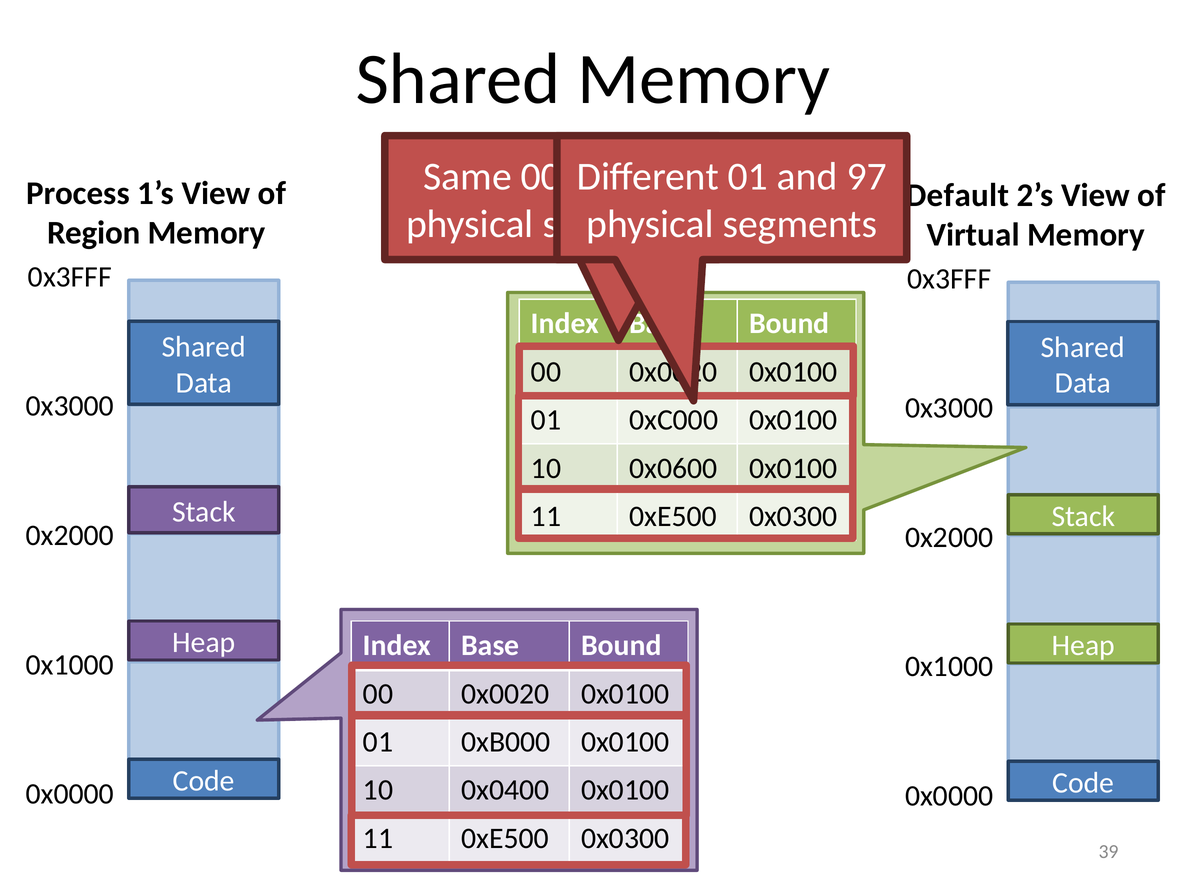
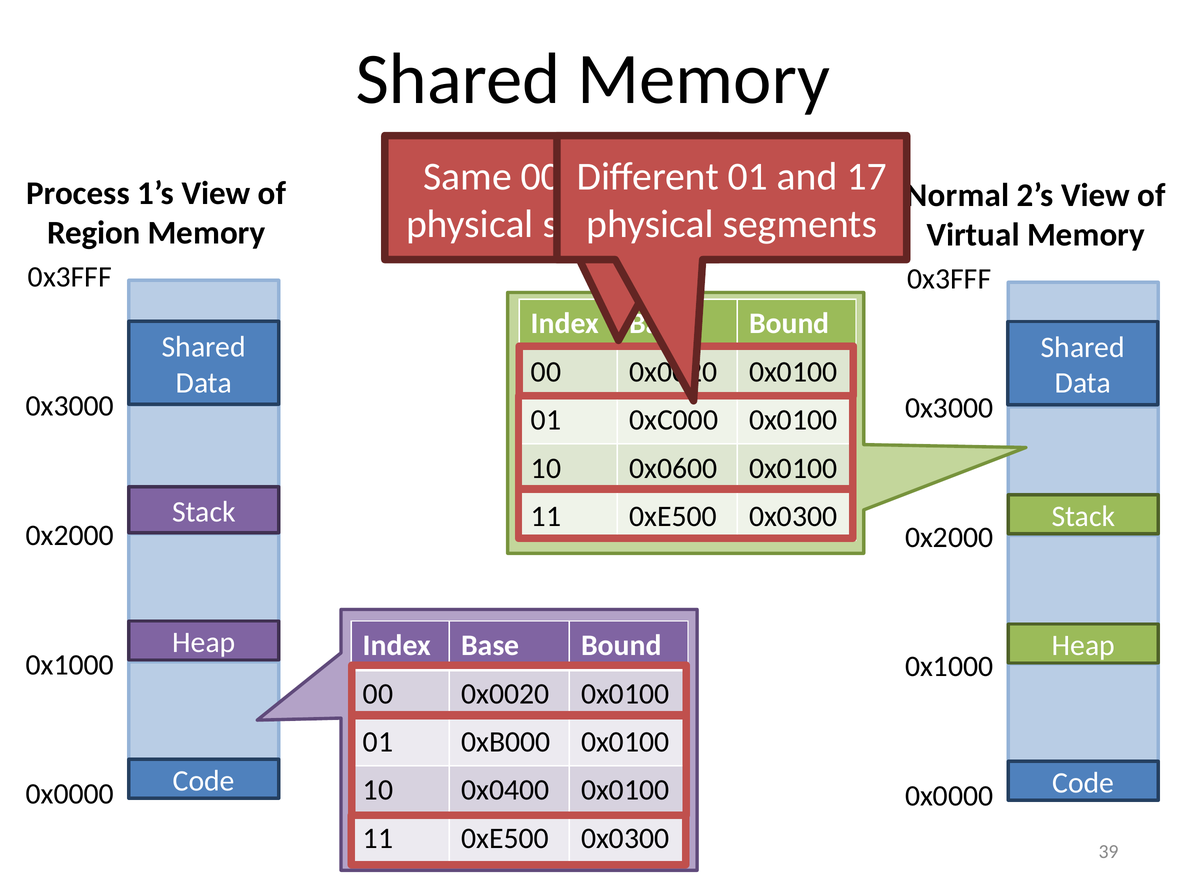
97: 97 -> 17 (867, 177)
Default: Default -> Normal (958, 195)
